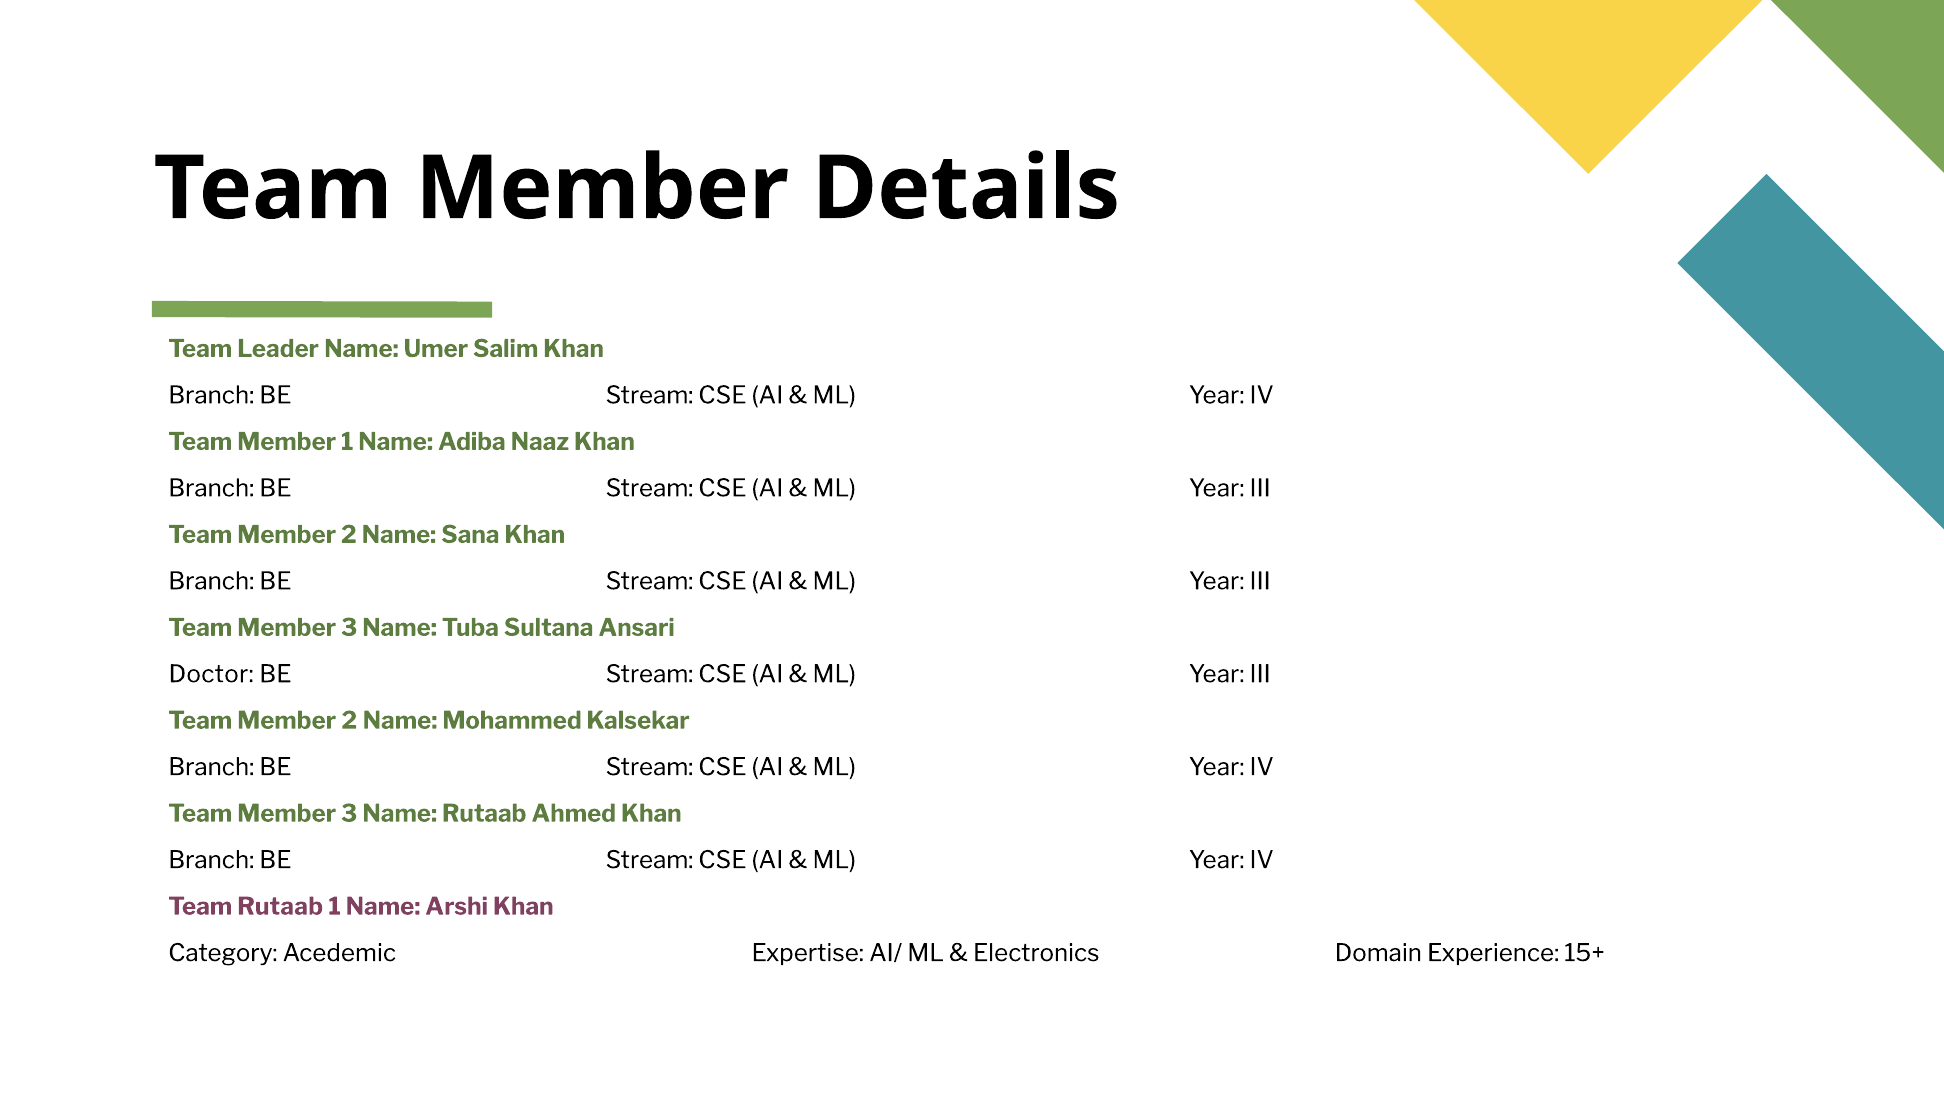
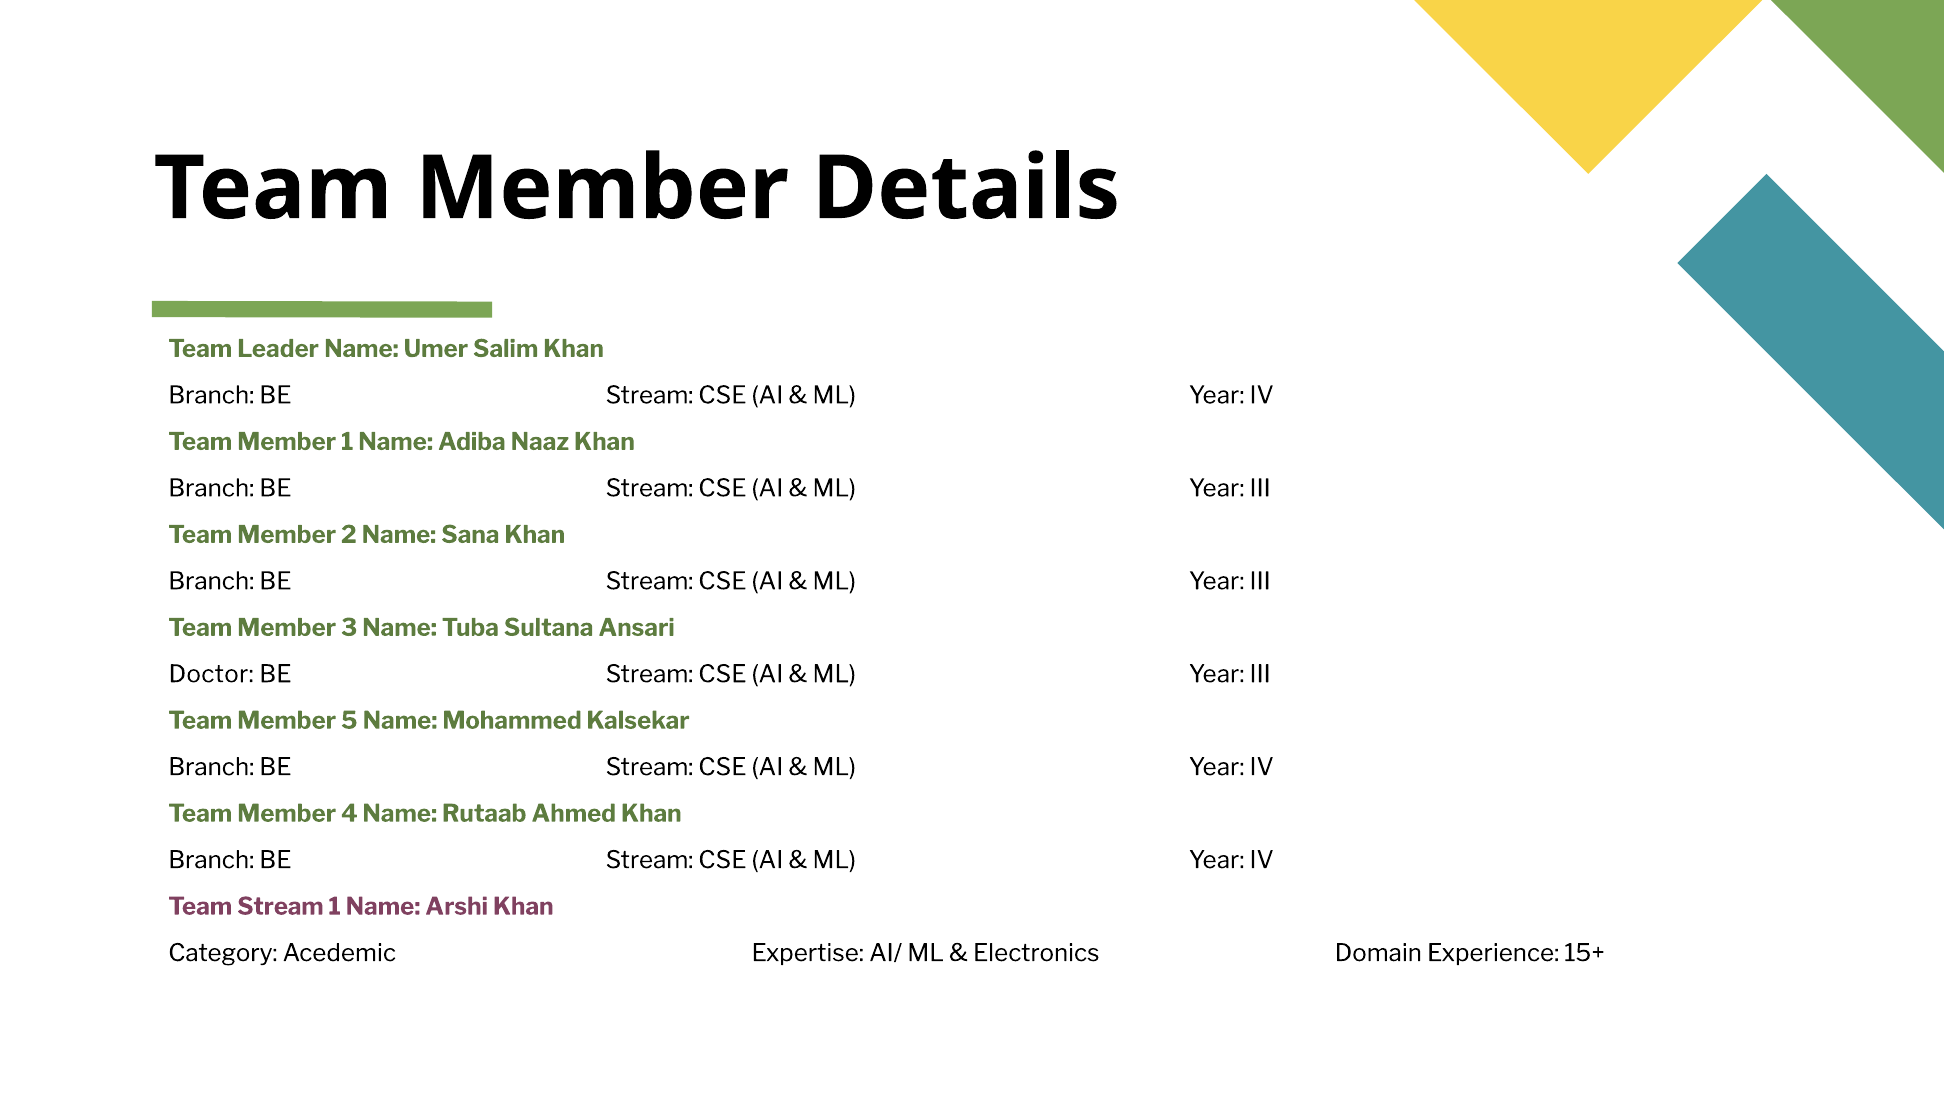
2: 2 -> 5 (349, 721)
3: 3 -> 4 (349, 814)
Team Rutaab: Rutaab -> Stream (280, 907)
